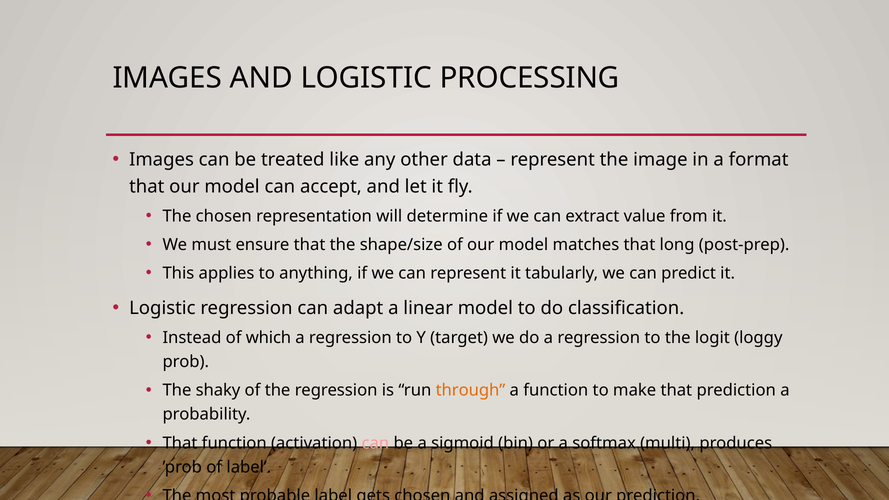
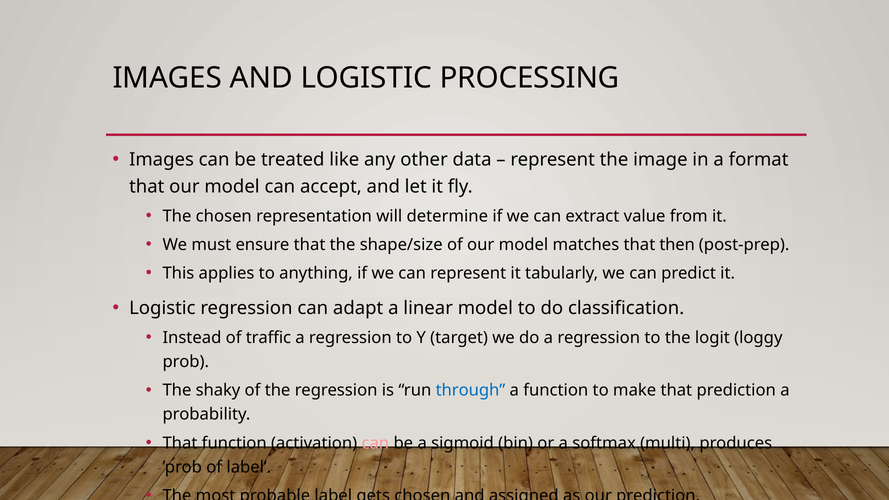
long: long -> then (677, 245)
which: which -> traffic (268, 338)
through colour: orange -> blue (470, 390)
